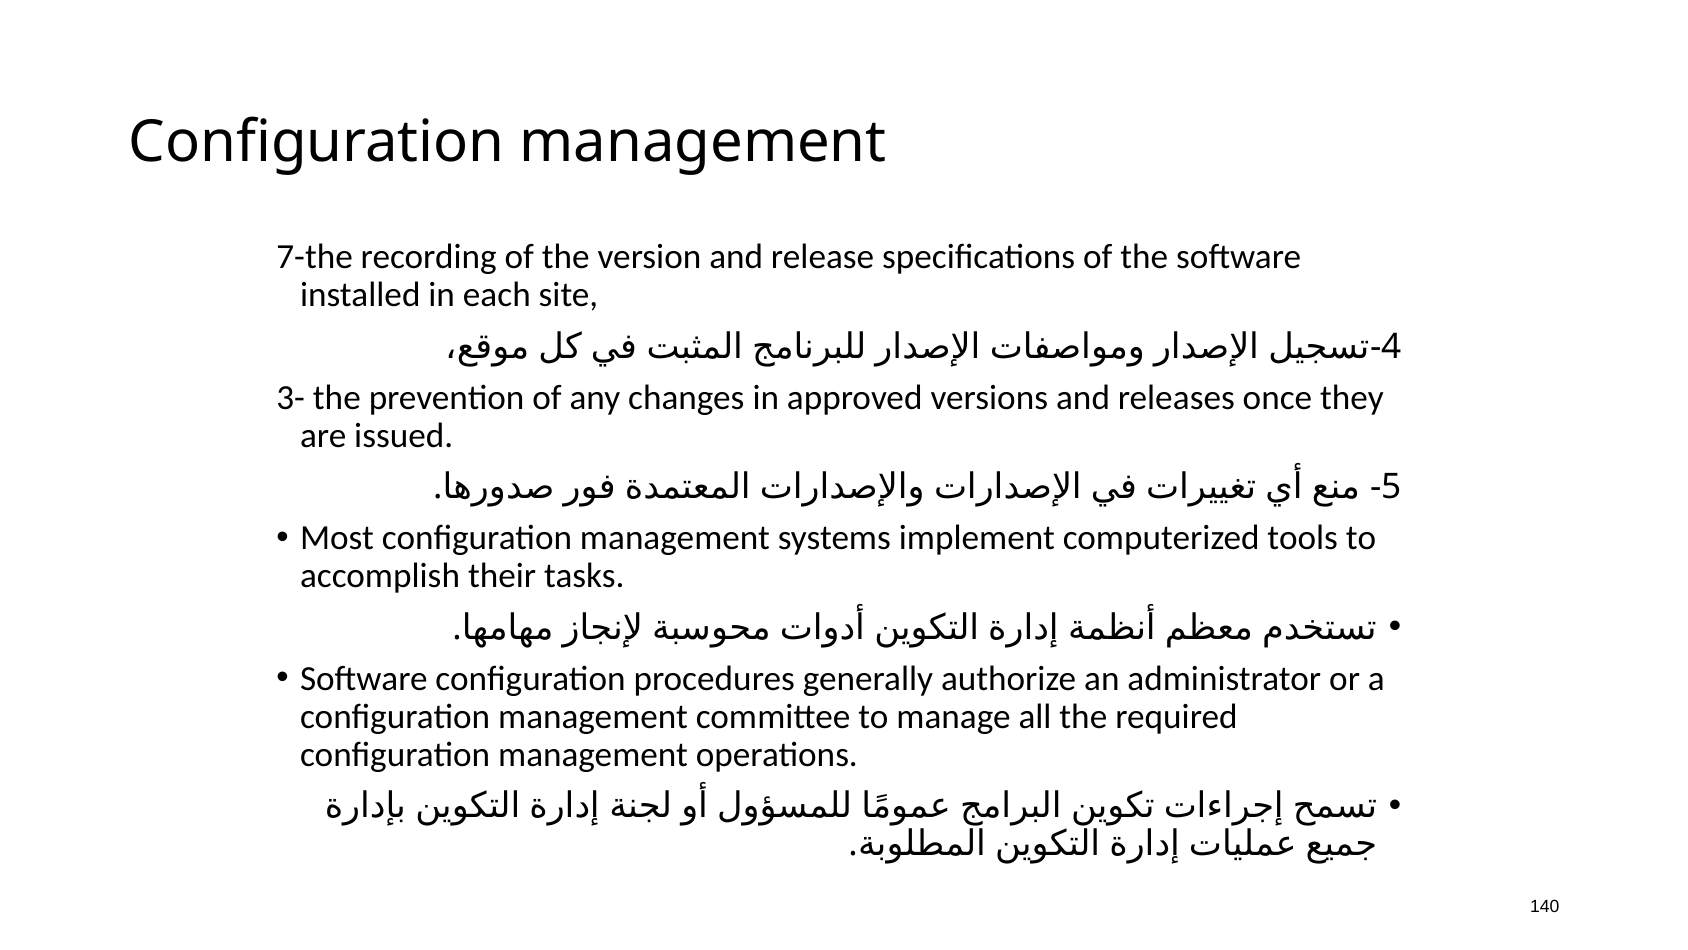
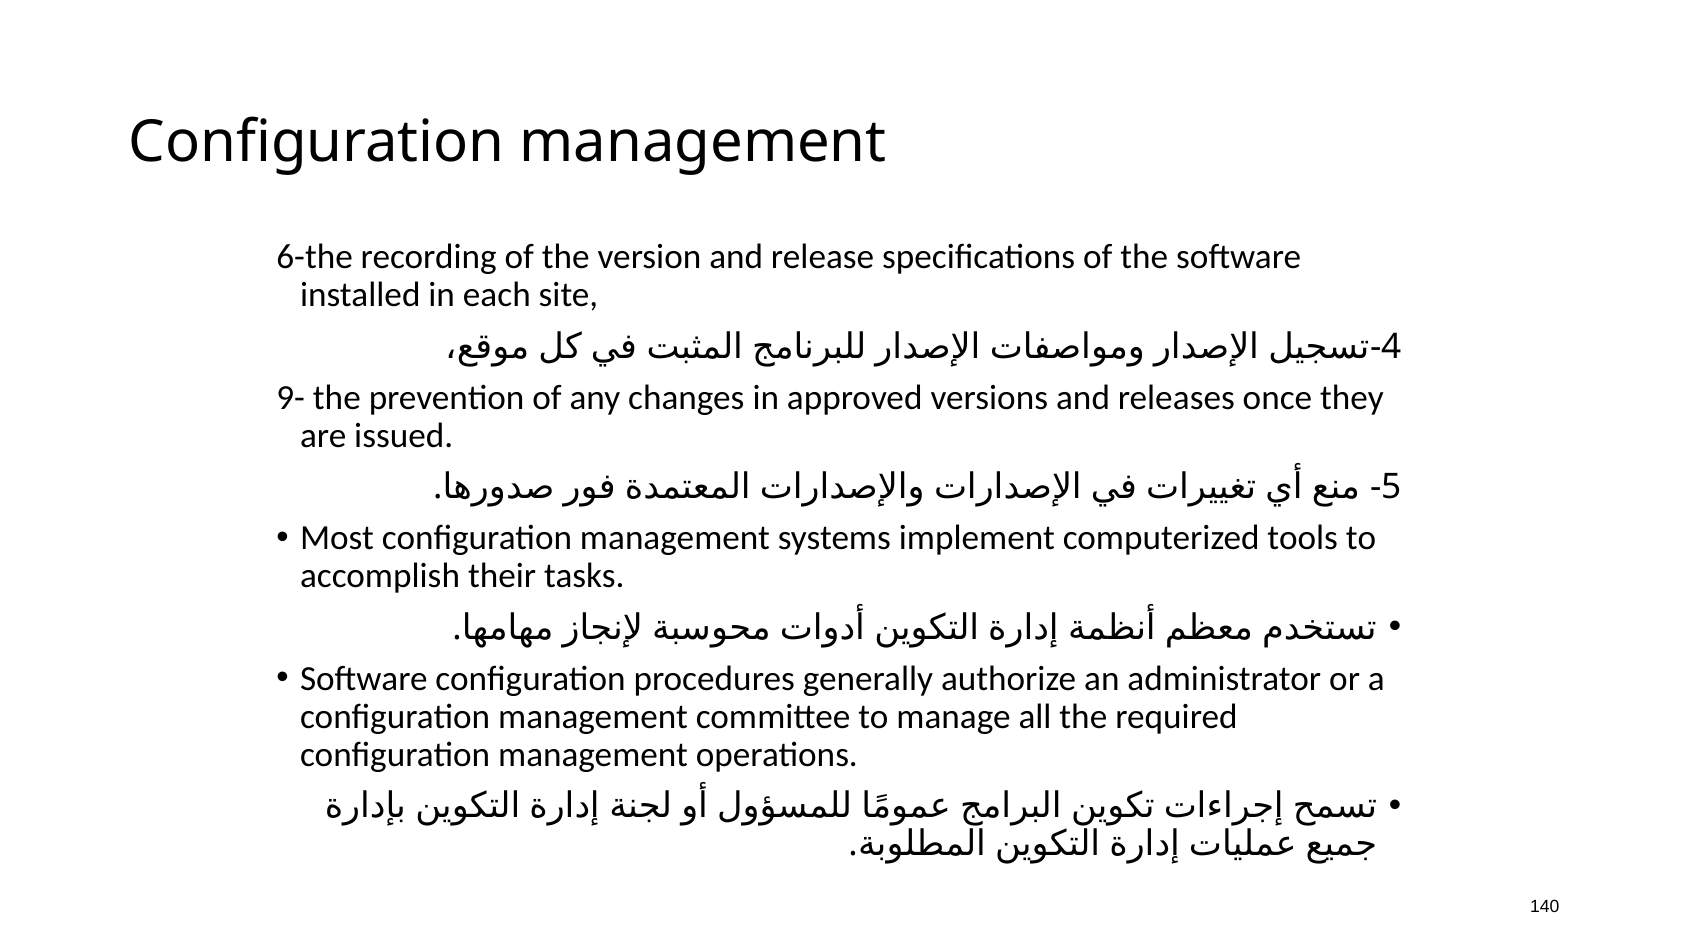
7-the: 7-the -> 6-the (315, 257)
3-: 3- -> 9- (291, 398)
